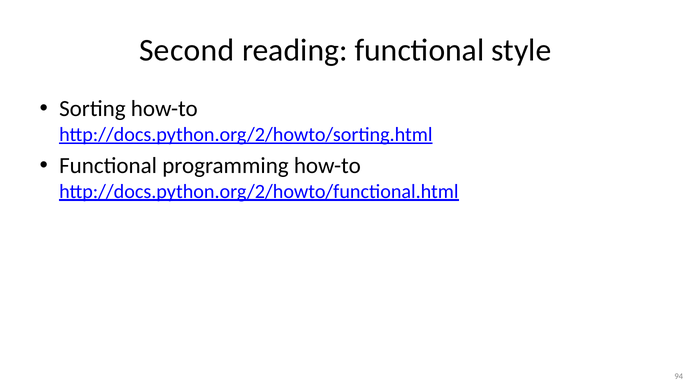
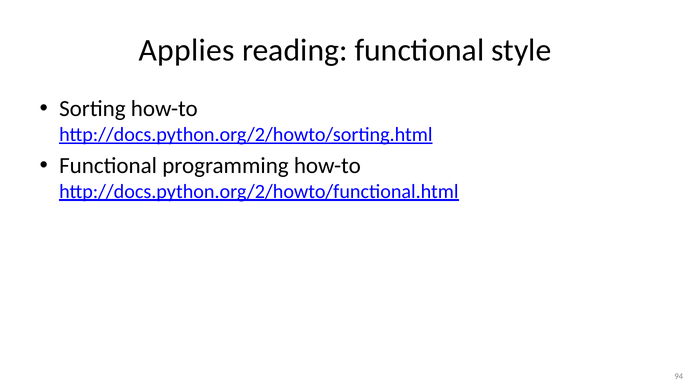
Second: Second -> Applies (187, 50)
